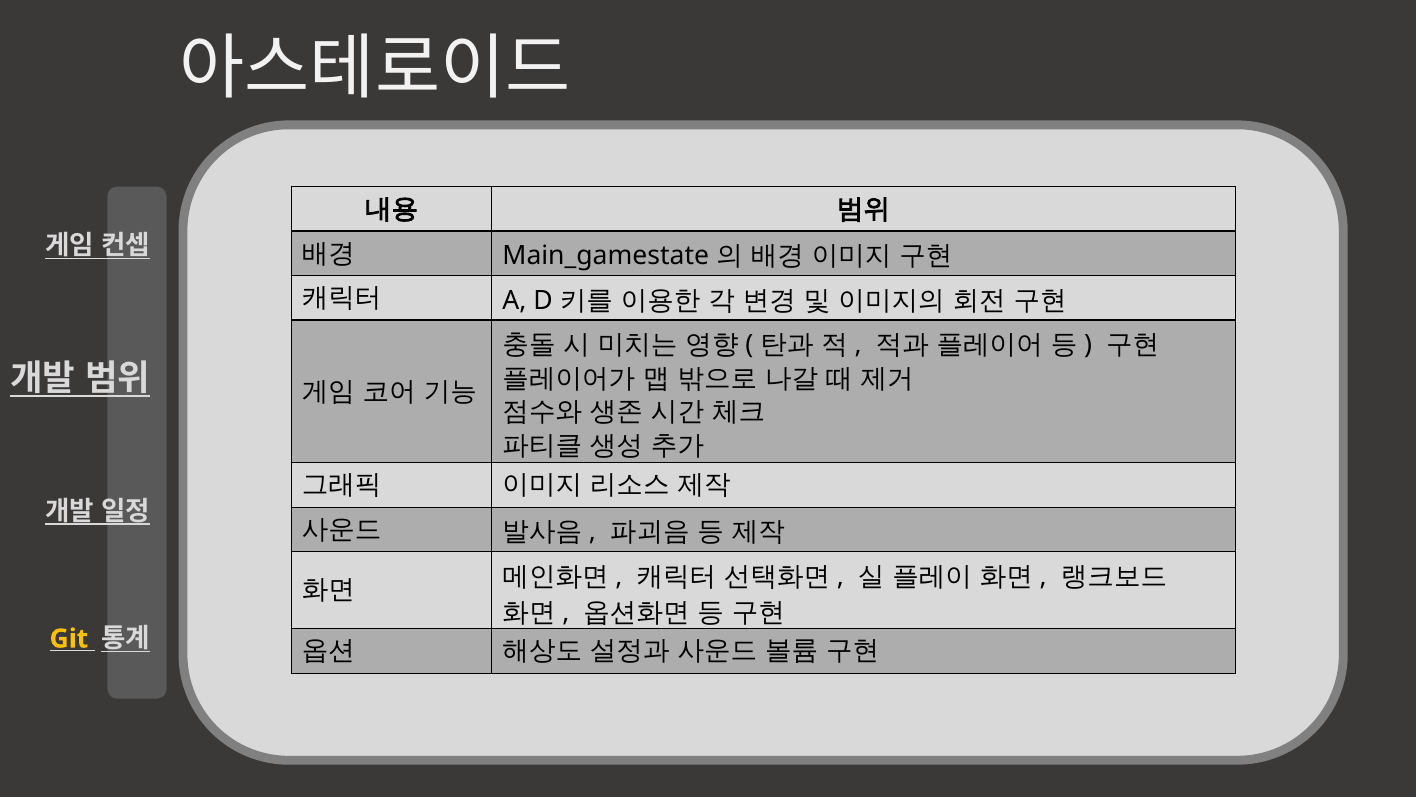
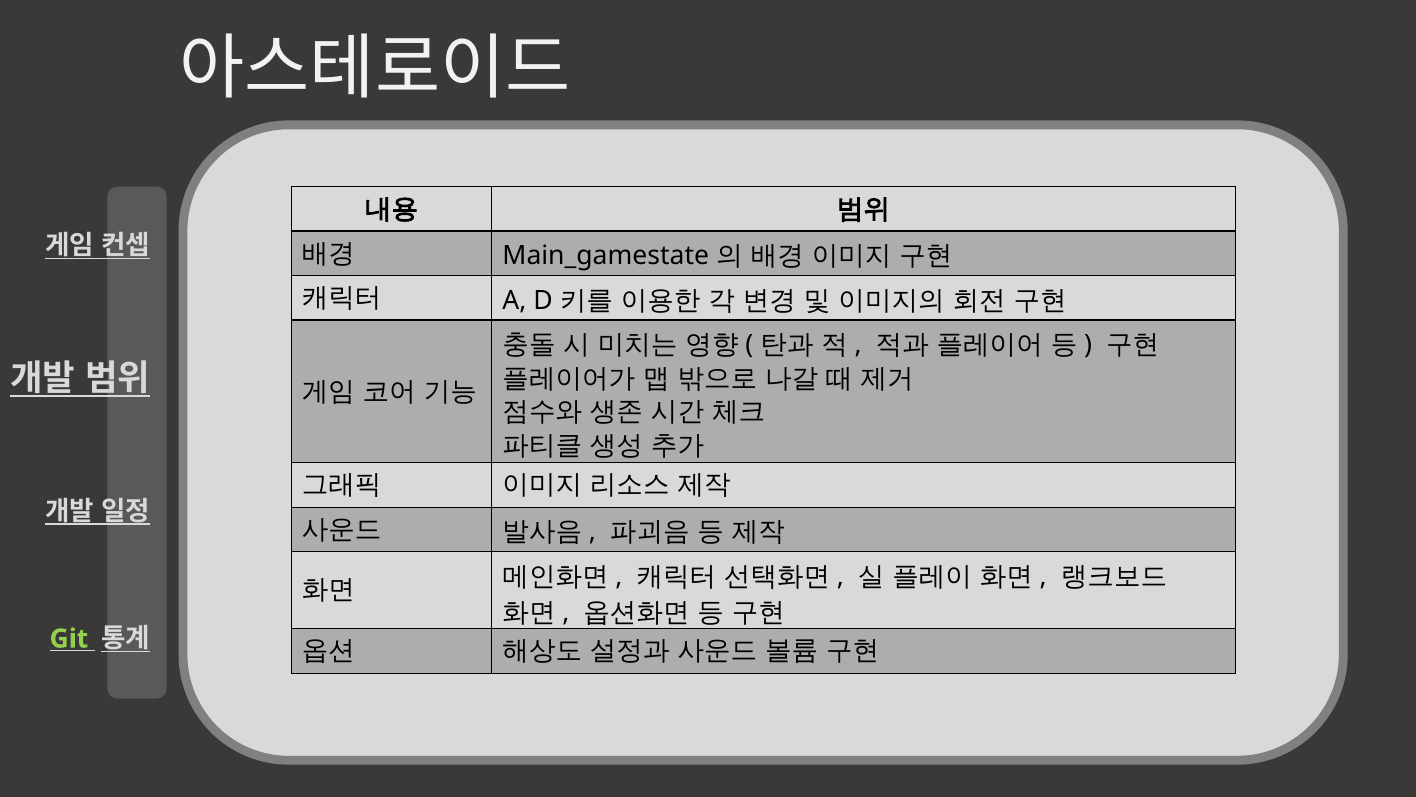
Git colour: yellow -> light green (69, 638)
